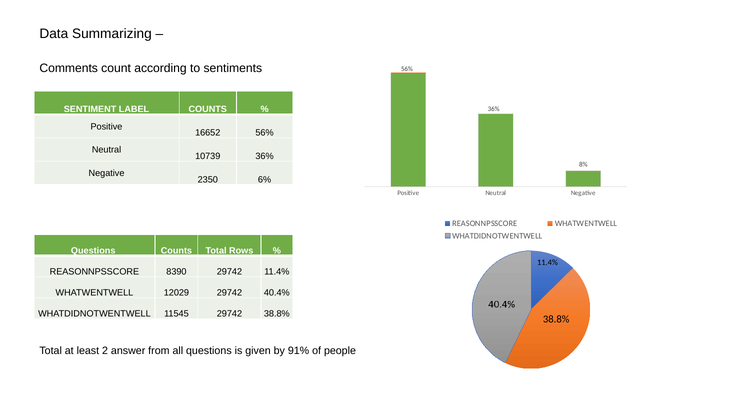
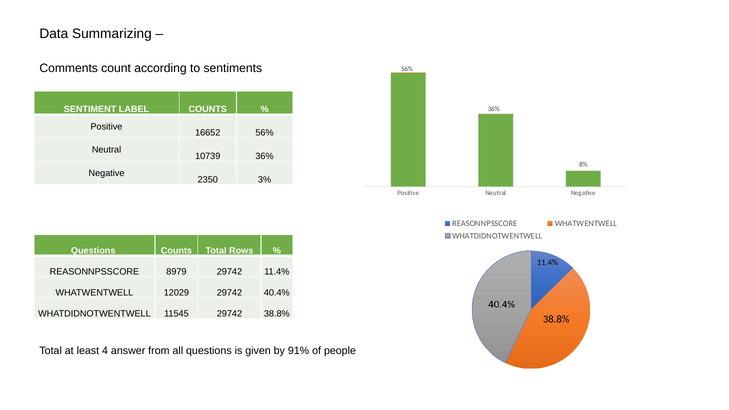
6%: 6% -> 3% (265, 180)
8390: 8390 -> 8979 (176, 272)
2: 2 -> 4 (105, 351)
